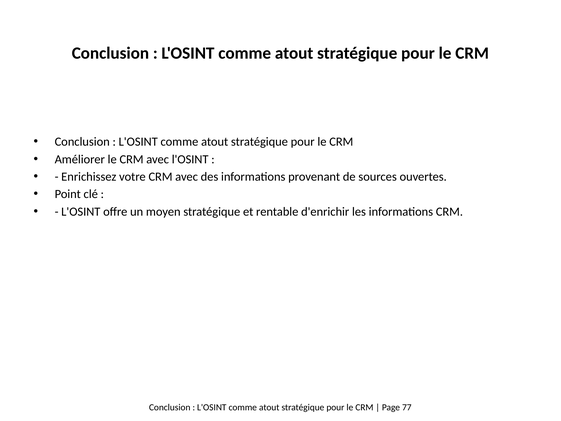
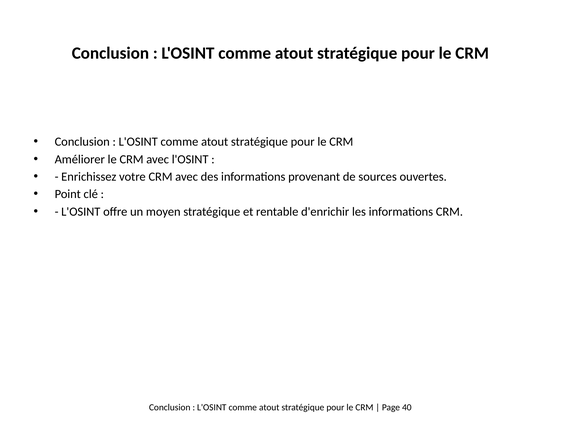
77: 77 -> 40 (407, 407)
